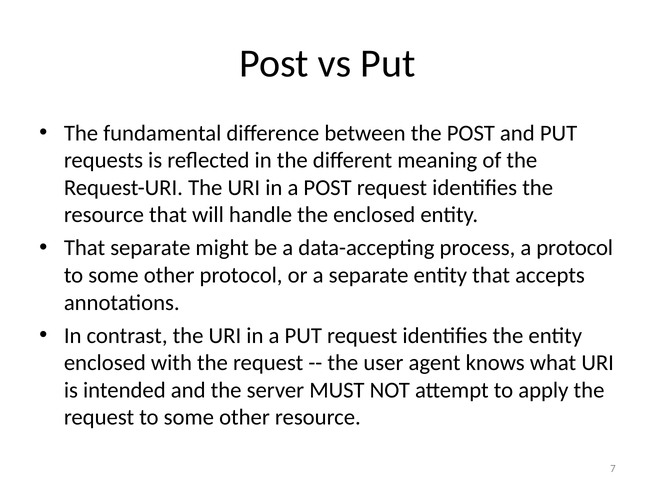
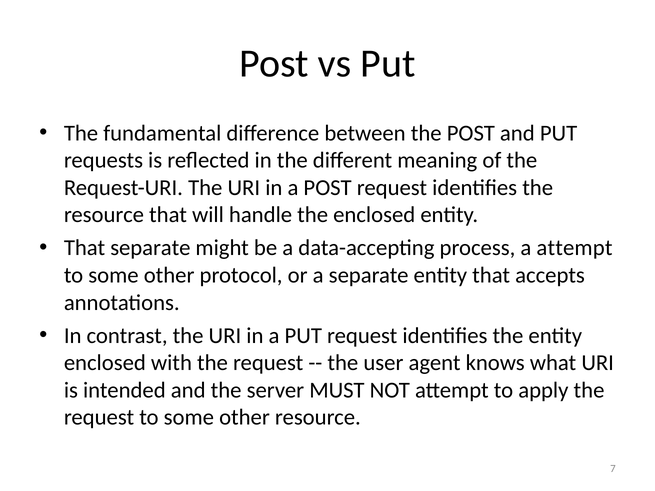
a protocol: protocol -> attempt (574, 248)
